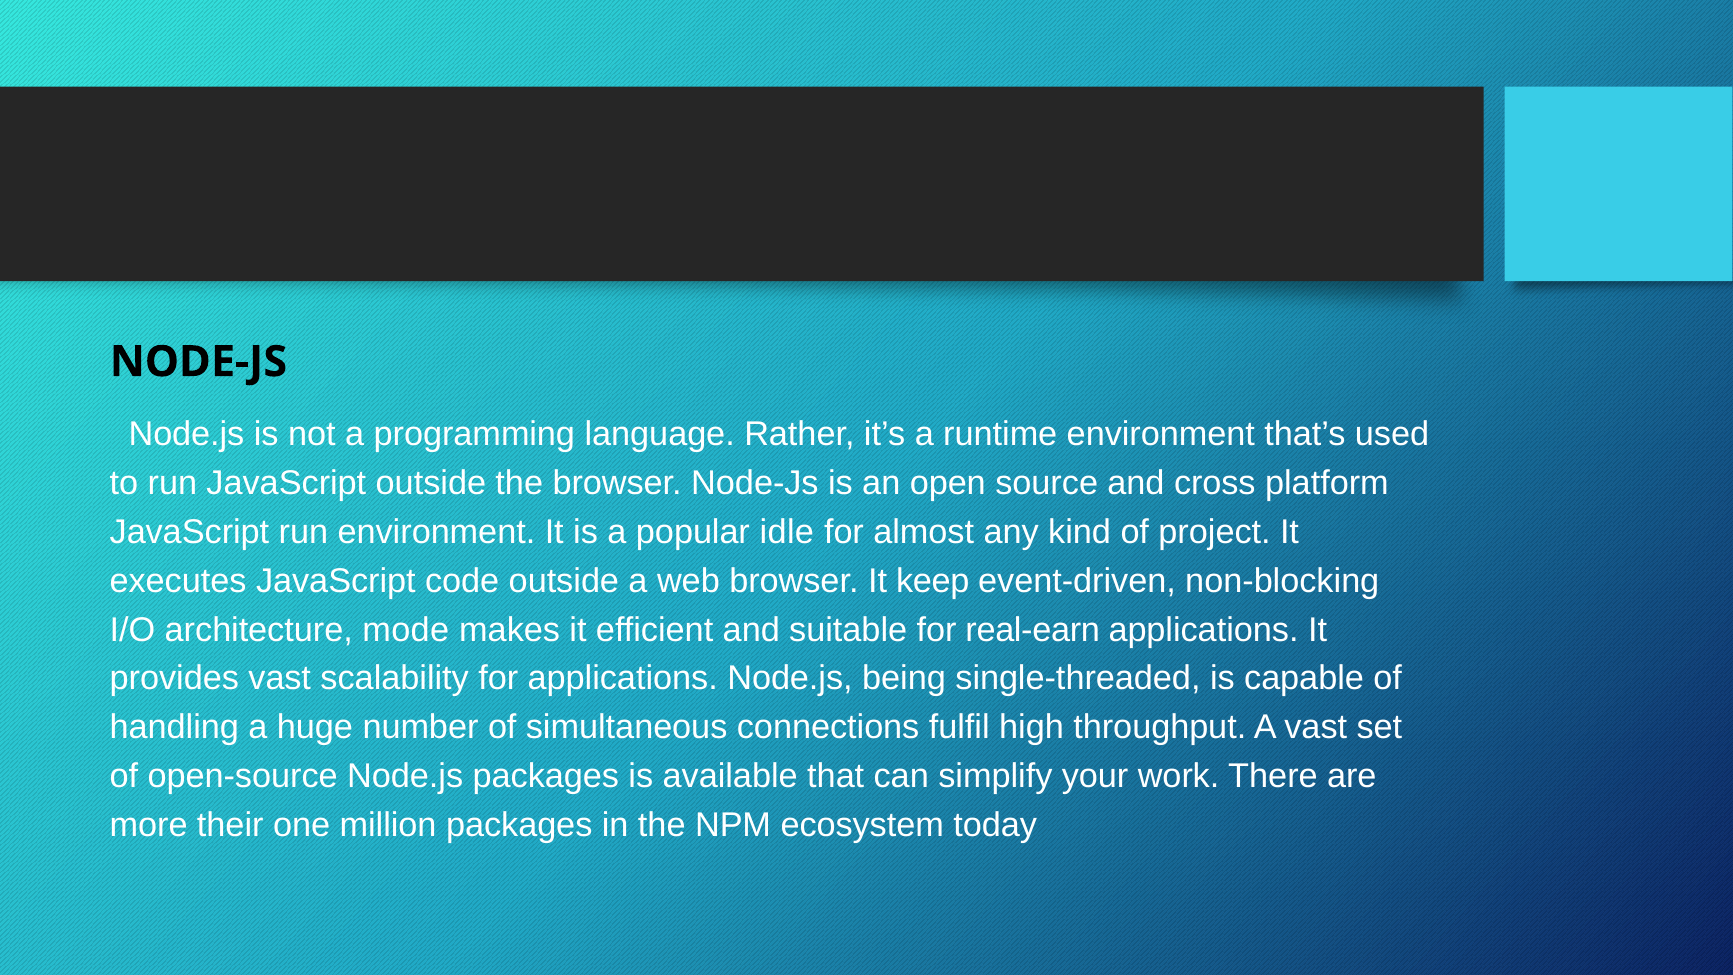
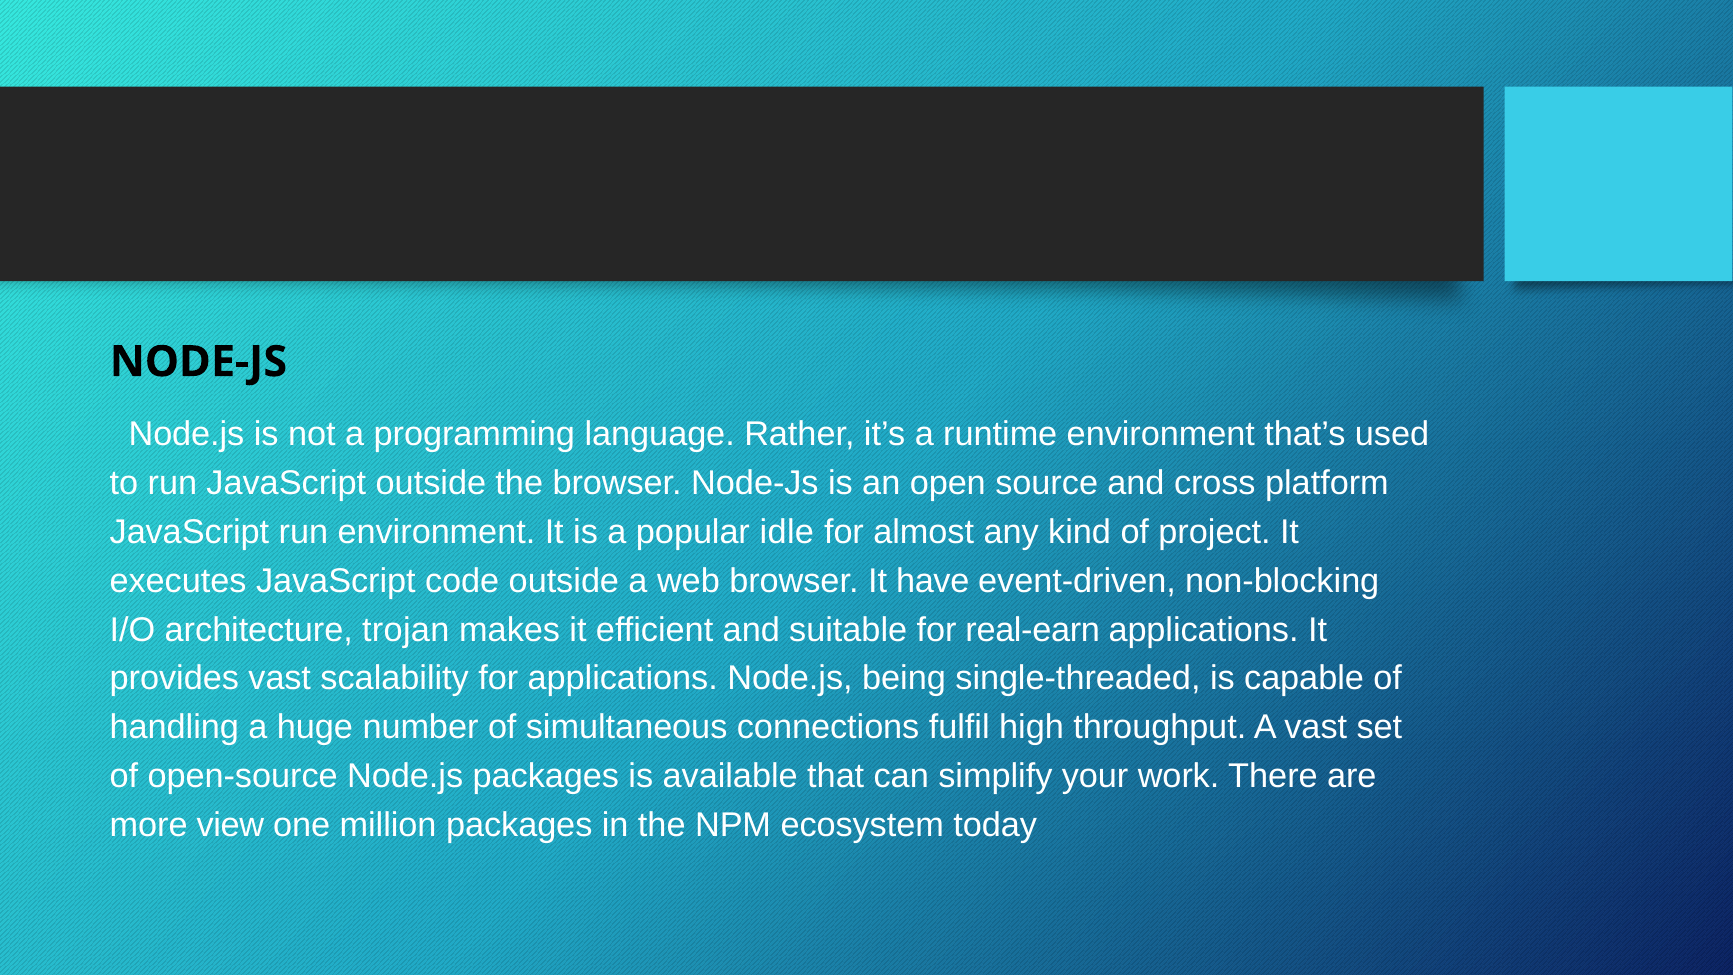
keep: keep -> have (933, 581)
mode: mode -> trojan (406, 630)
their: their -> view (230, 825)
